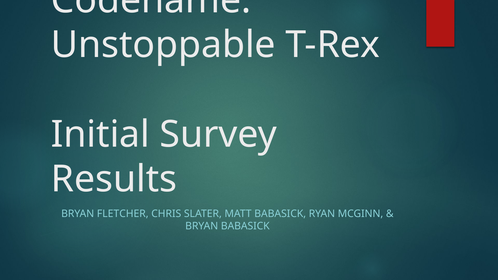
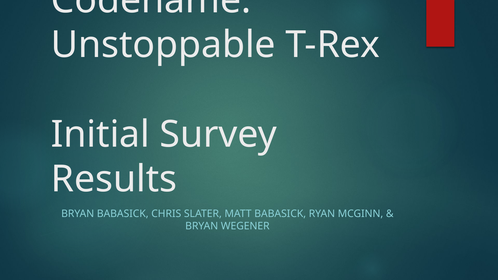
BRYAN FLETCHER: FLETCHER -> BABASICK (123, 214)
BRYAN BABASICK: BABASICK -> WEGENER (245, 226)
